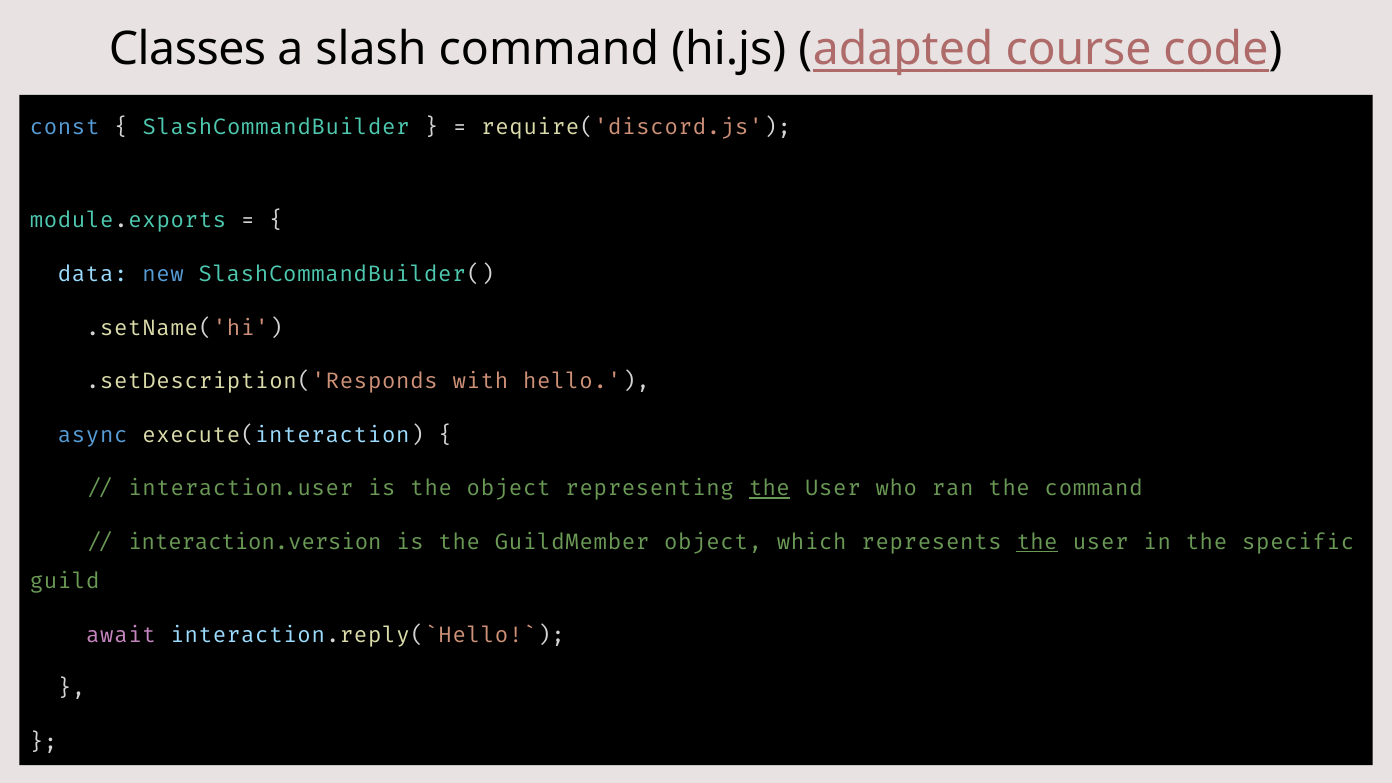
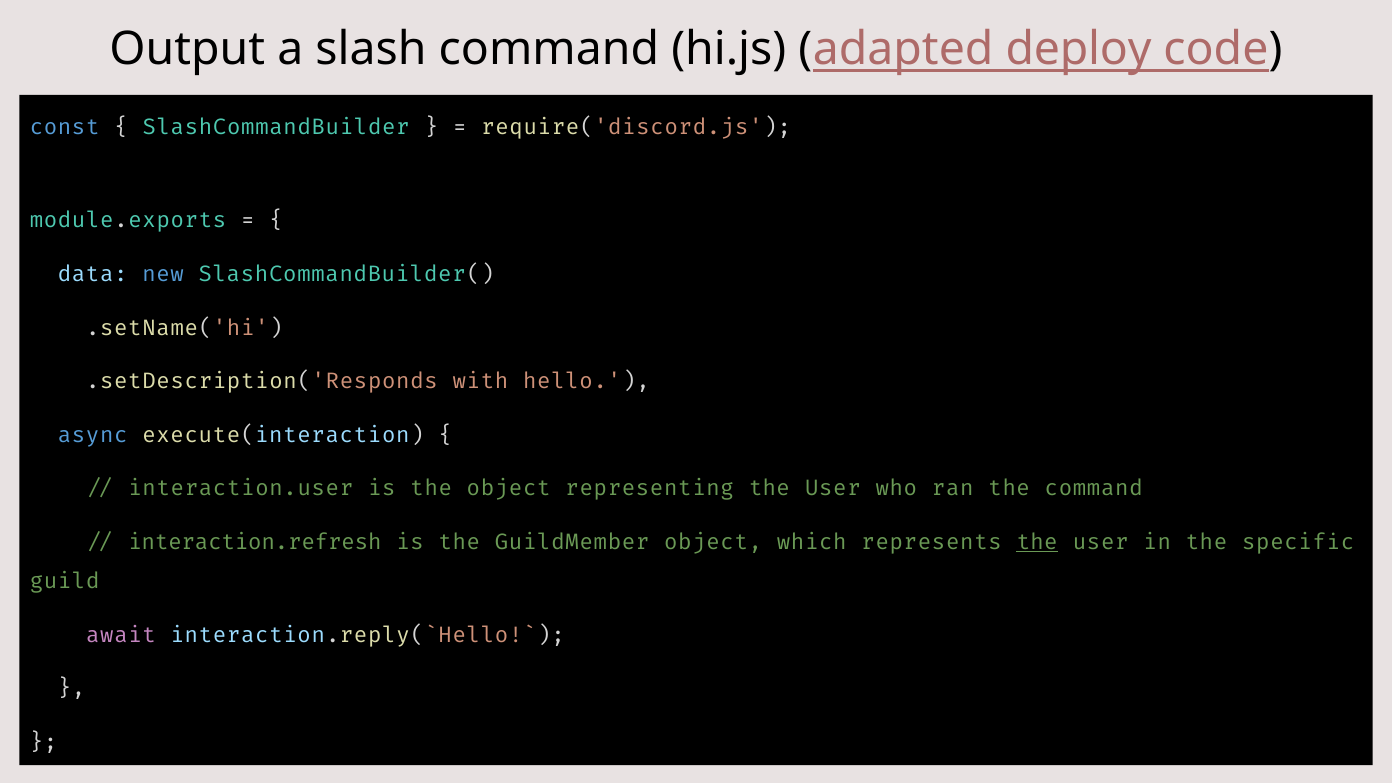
Classes: Classes -> Output (187, 49)
course: course -> deploy (1079, 49)
the underline: present -> none (769, 489)
interaction.version: interaction.version -> interaction.refresh (255, 542)
